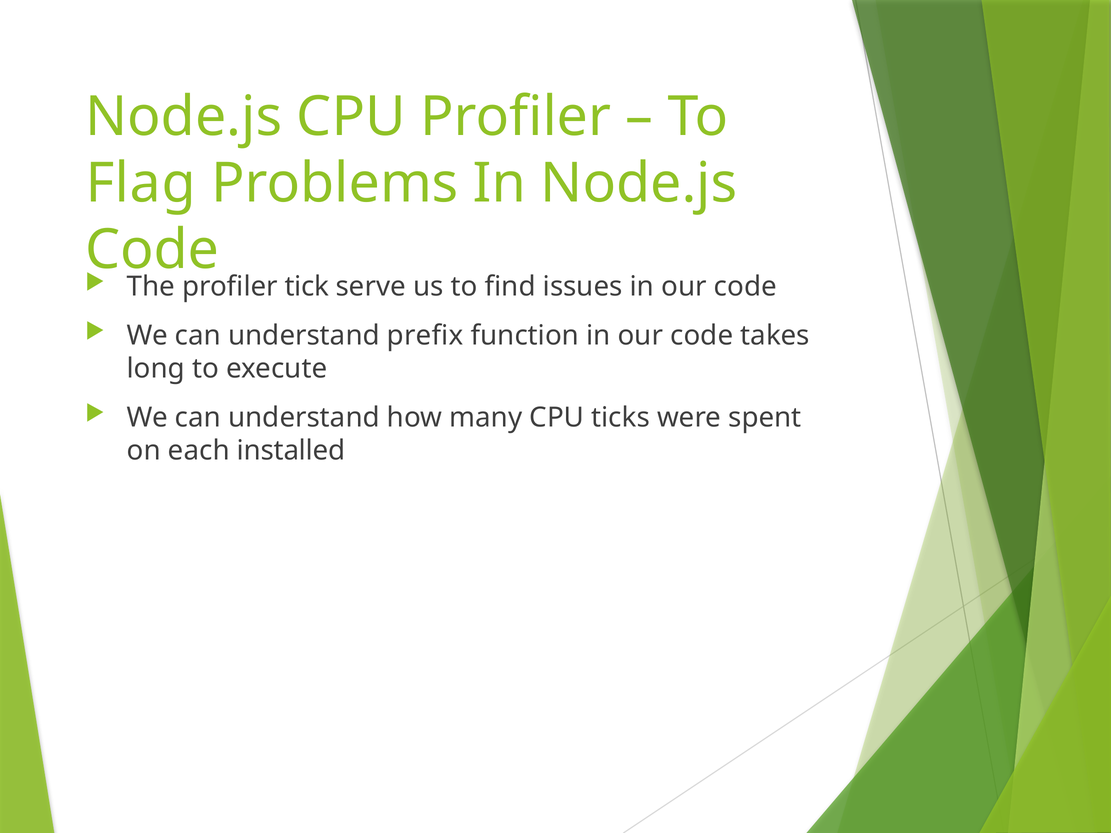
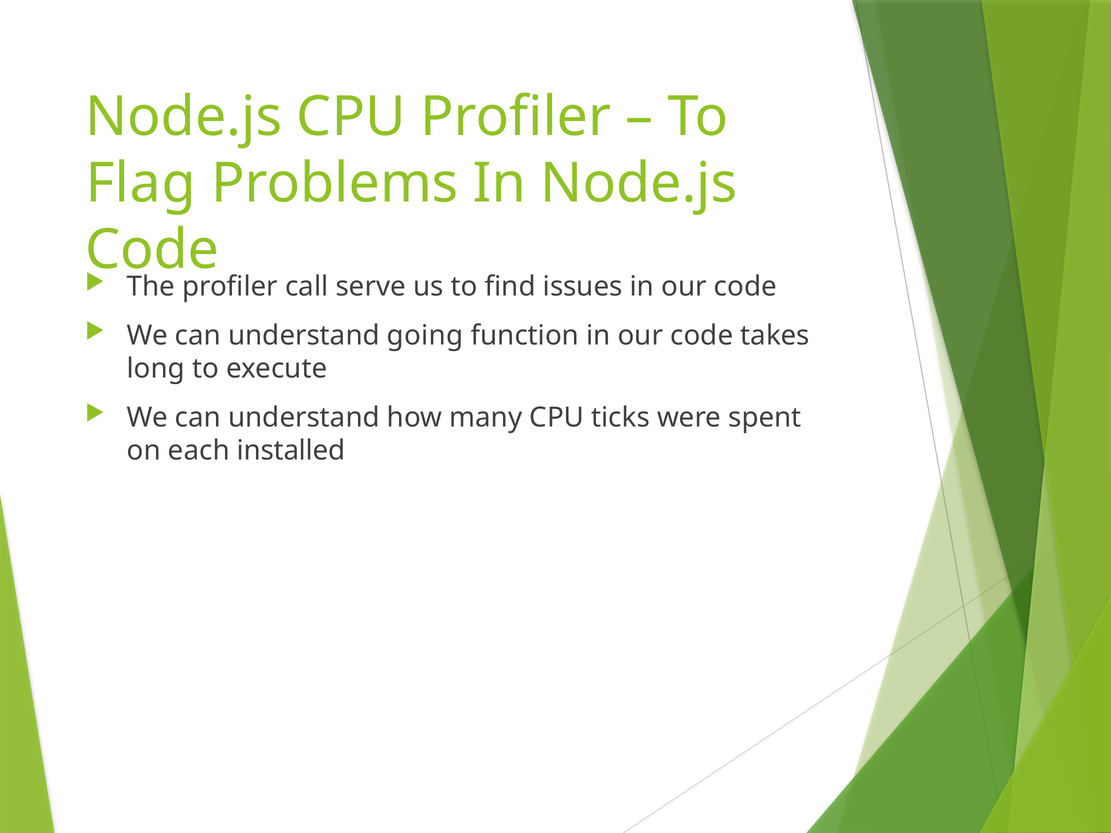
tick: tick -> call (307, 287)
prefix: prefix -> going (425, 335)
